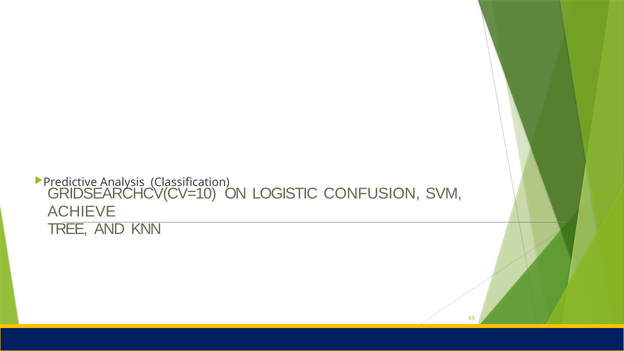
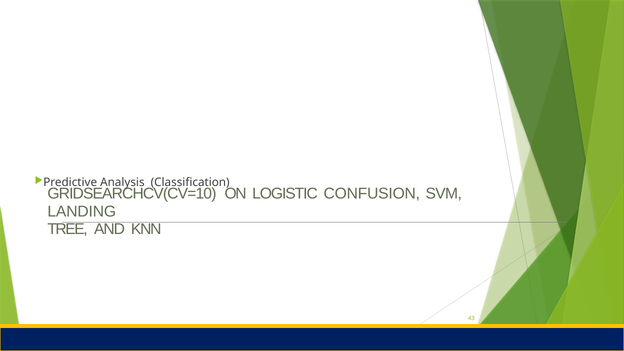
ACHIEVE: ACHIEVE -> LANDING (82, 211)
